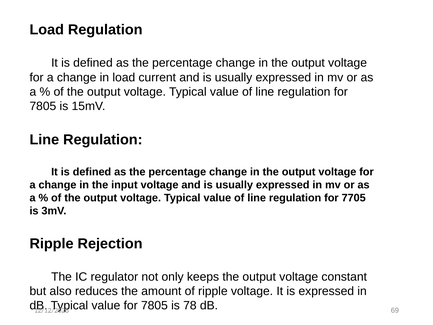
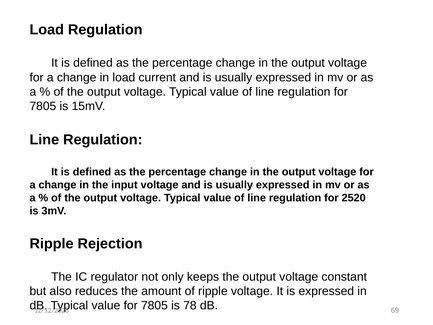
7705: 7705 -> 2520 (354, 198)
